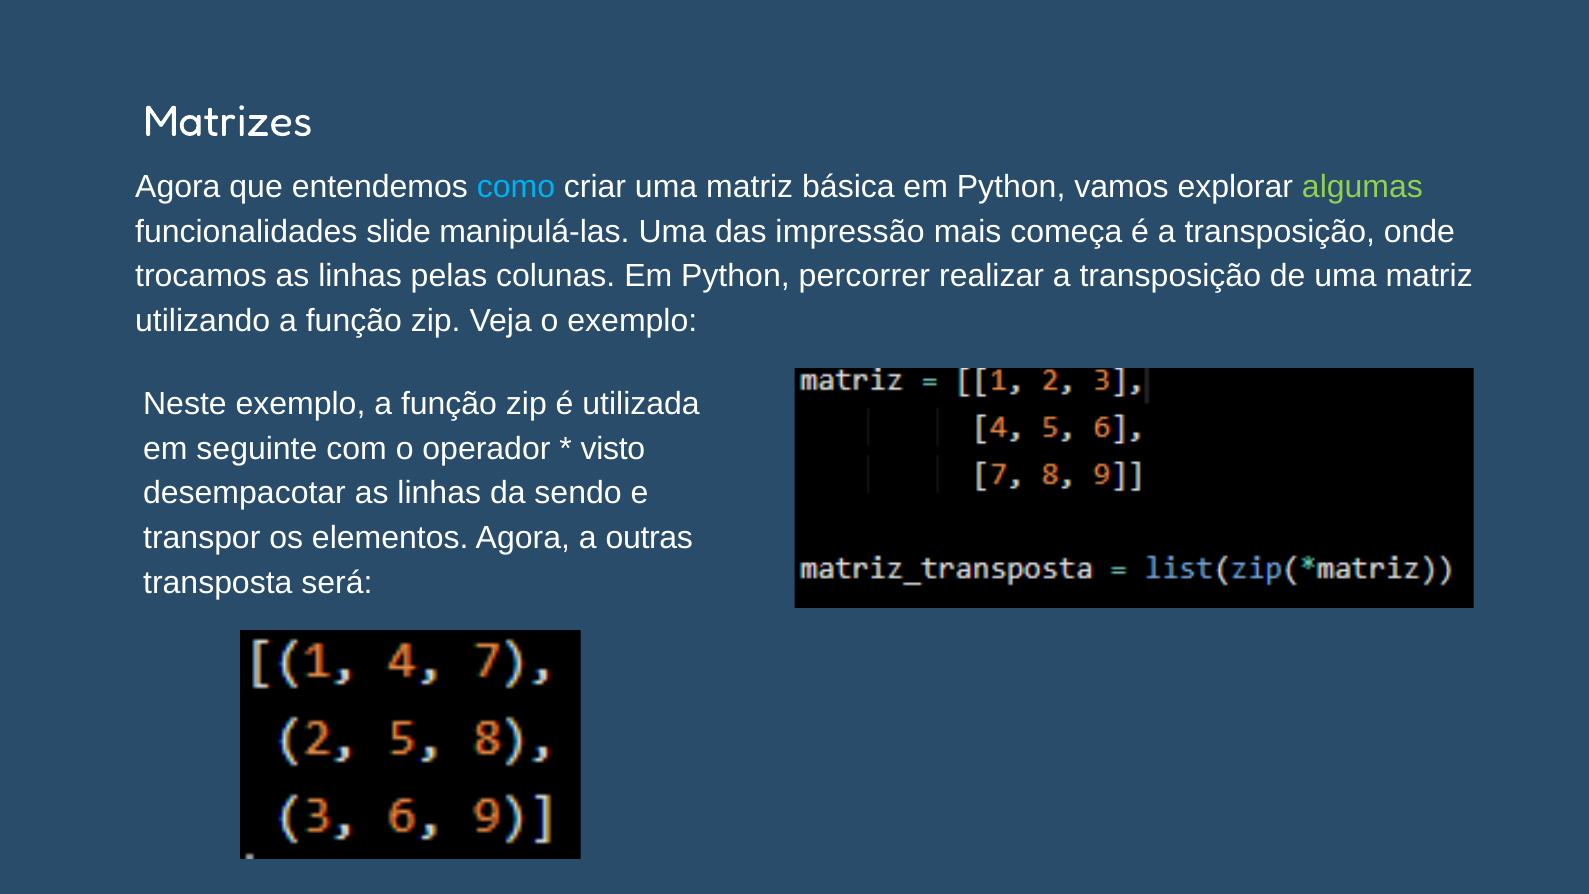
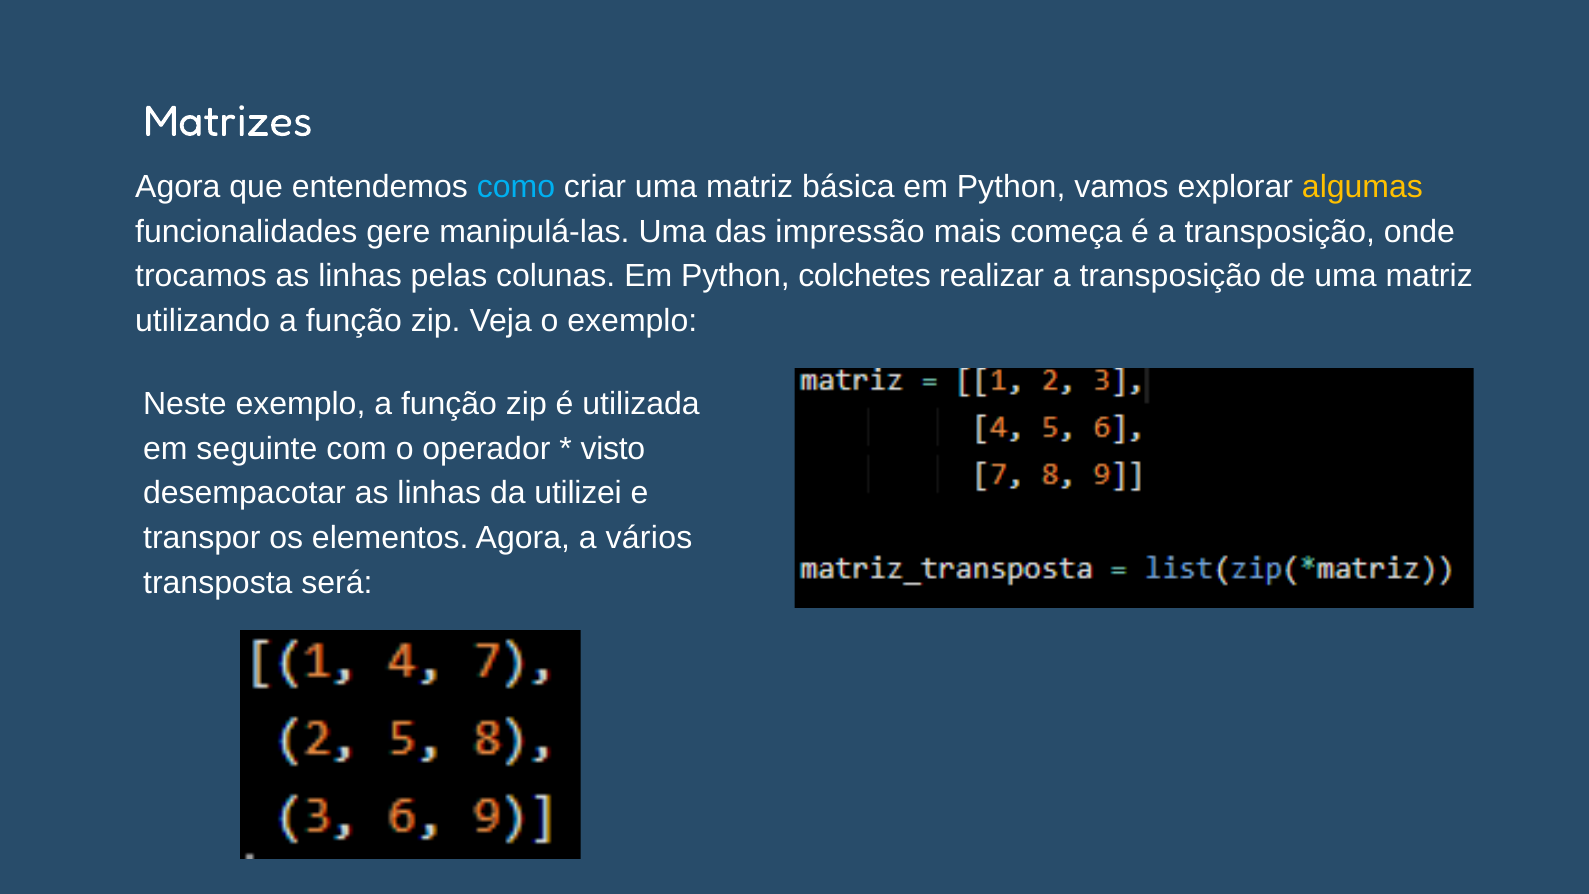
algumas colour: light green -> yellow (1362, 187)
slide: slide -> gere (398, 231)
percorrer: percorrer -> colchetes (865, 276)
sendo: sendo -> utilizei (578, 493)
outras: outras -> vários (649, 538)
